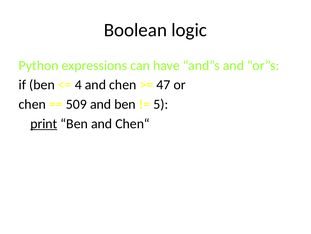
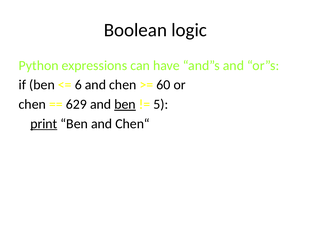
4: 4 -> 6 (78, 85)
47: 47 -> 60 (163, 85)
509: 509 -> 629 (76, 104)
ben underline: none -> present (125, 104)
